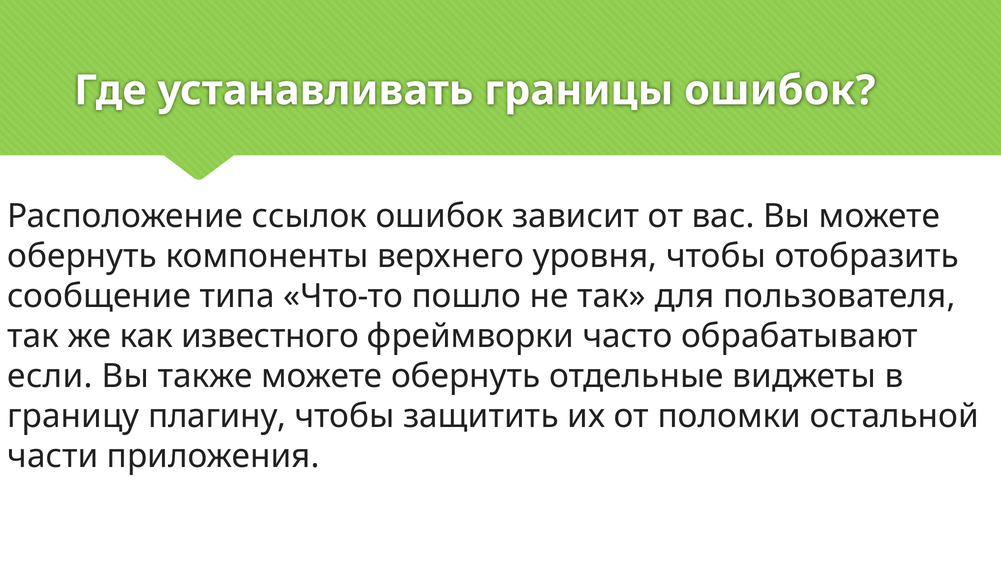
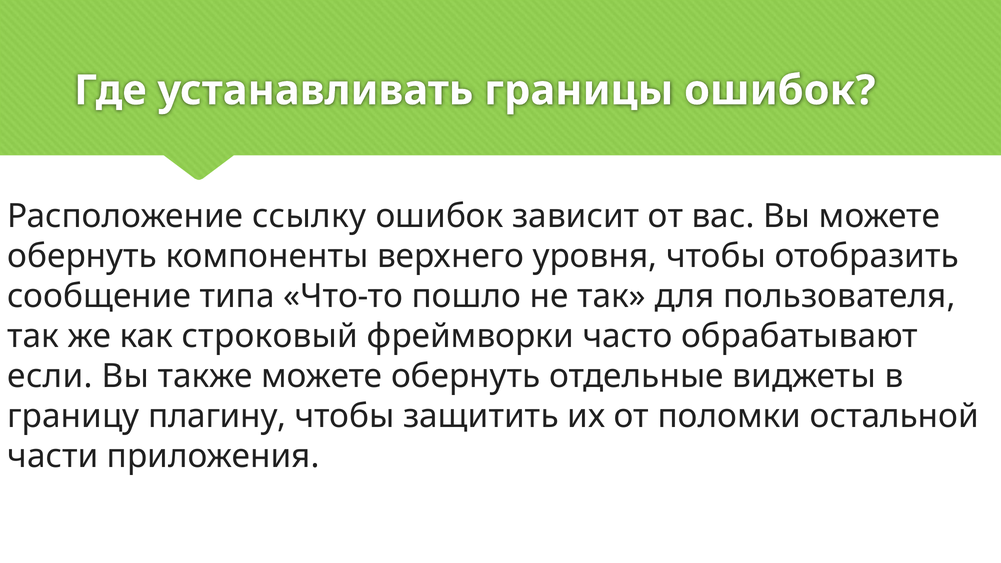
ссылок: ссылок -> ссылку (309, 216)
известного: известного -> строковый (270, 336)
